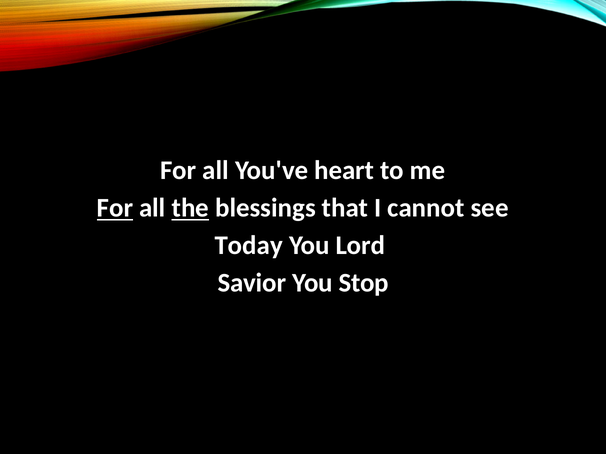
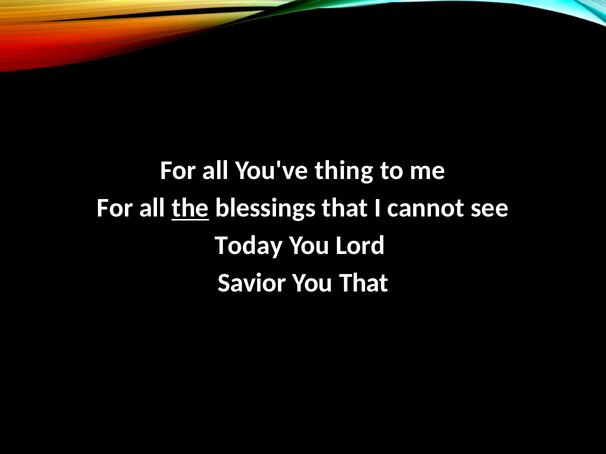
heart: heart -> thing (344, 171)
For underline: present -> none (115, 208)
You Stop: Stop -> That (364, 283)
